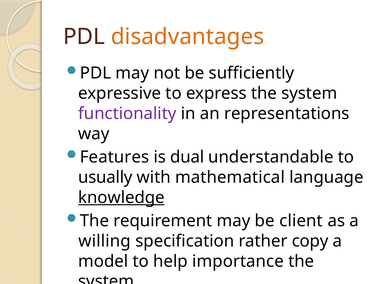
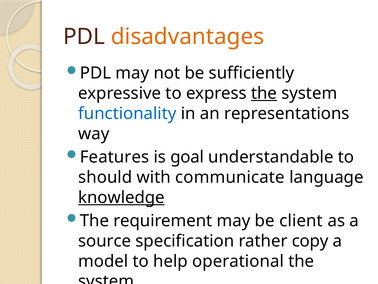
the underline: none -> present (264, 93)
functionality colour: purple -> blue (127, 113)
dual: dual -> goal (187, 157)
usually: usually -> should (105, 177)
mathematical: mathematical -> communicate (230, 177)
willing: willing -> source (105, 241)
importance: importance -> operational (238, 261)
